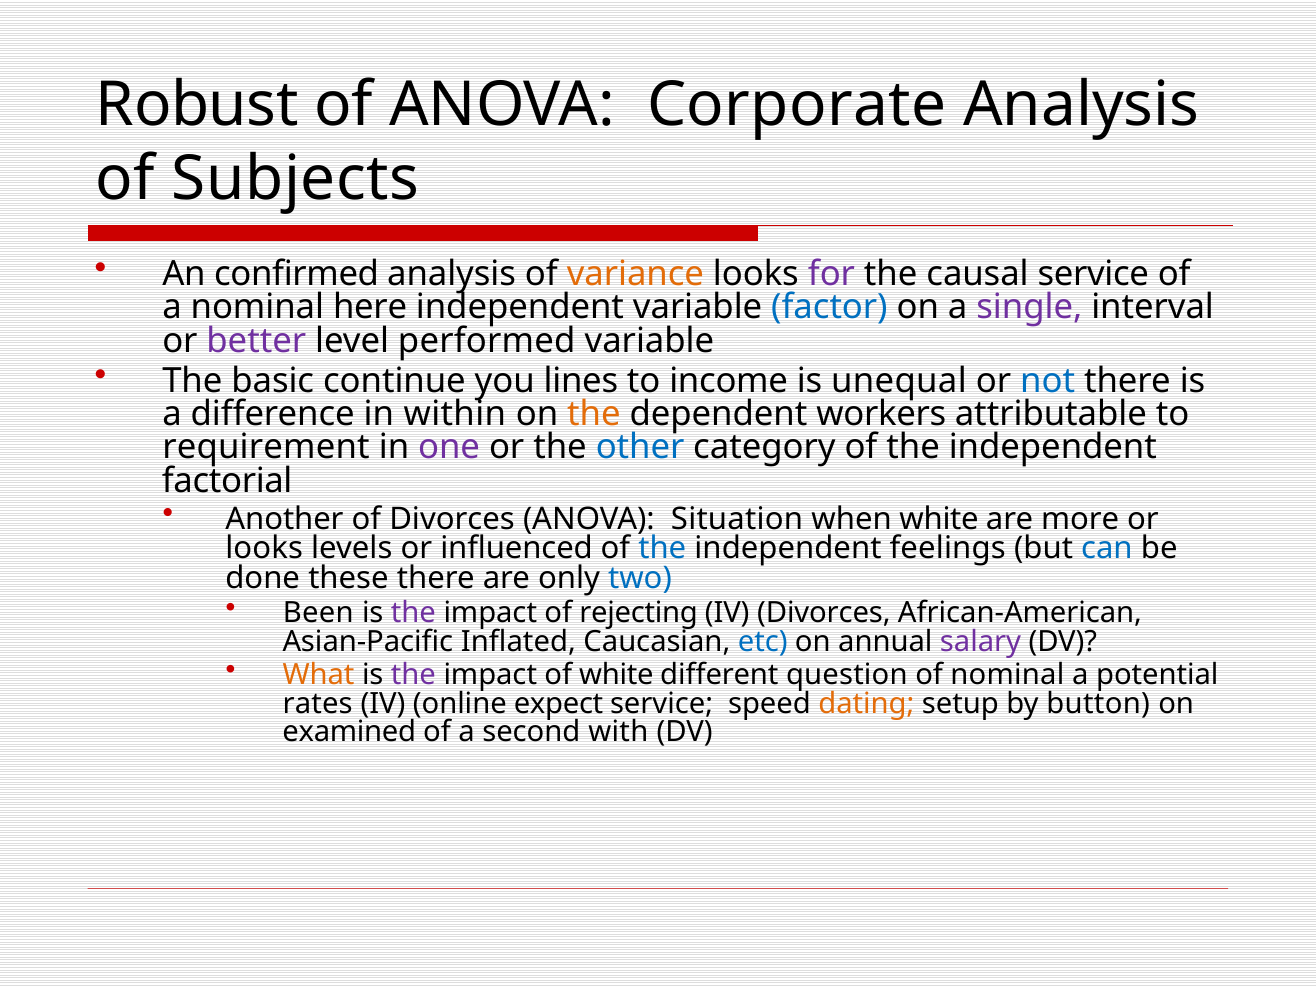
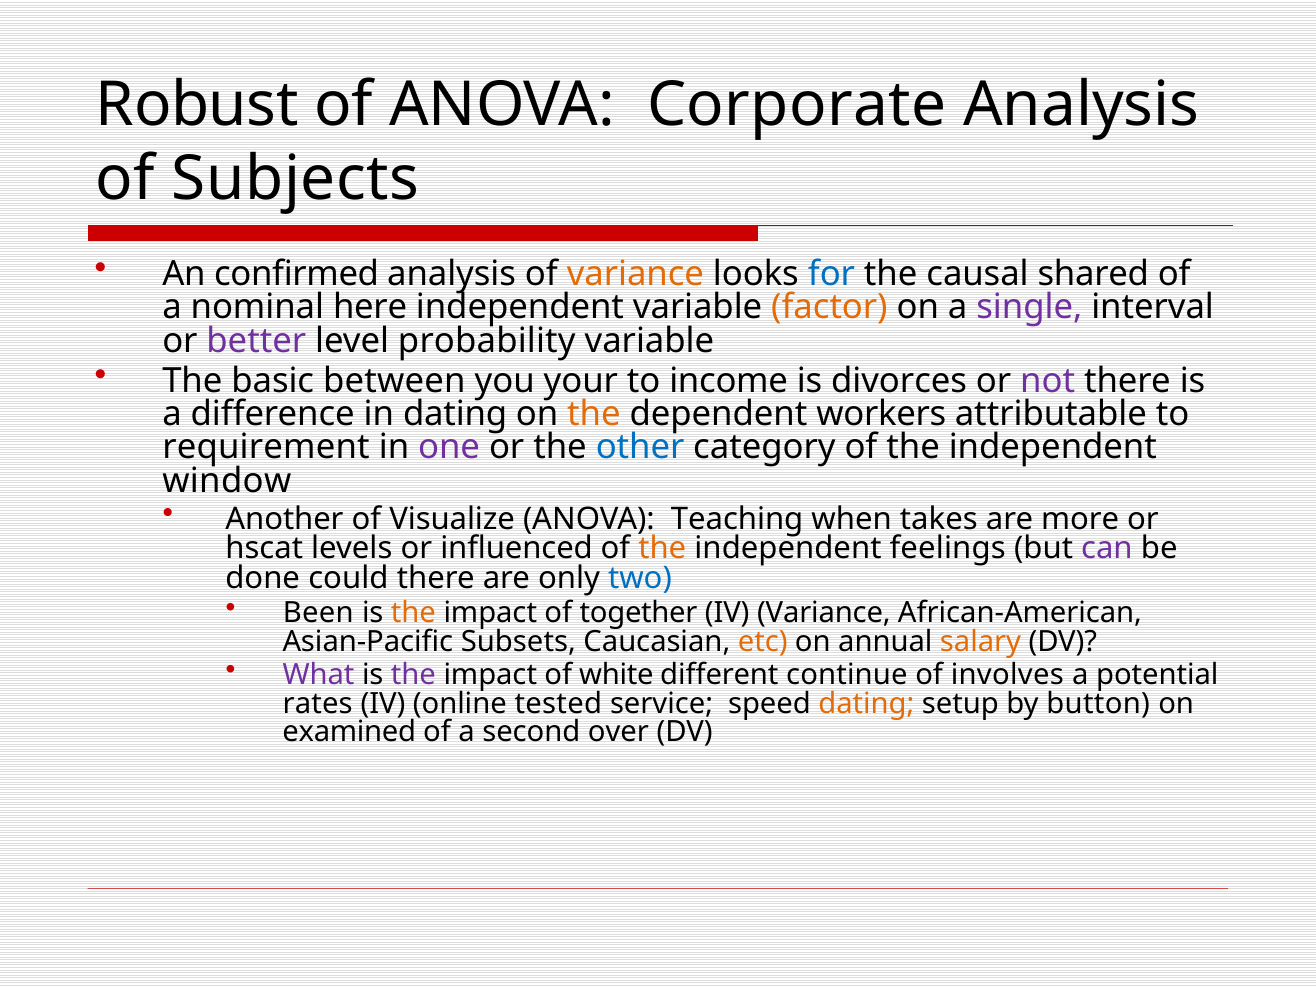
for colour: purple -> blue (831, 274)
causal service: service -> shared (1093, 274)
factor colour: blue -> orange (829, 307)
performed: performed -> probability (487, 341)
continue: continue -> between (394, 381)
lines: lines -> your (581, 381)
unequal: unequal -> divorces (899, 381)
not colour: blue -> purple (1048, 381)
in within: within -> dating (455, 414)
factorial: factorial -> window (227, 481)
of Divorces: Divorces -> Visualize (452, 519)
Situation: Situation -> Teaching (737, 519)
when white: white -> takes (939, 519)
looks: looks -> hscat (264, 549)
the colour: blue -> orange (662, 549)
can colour: blue -> purple (1107, 549)
these: these -> could (348, 578)
the colour: purple -> orange (413, 613)
rejecting: rejecting -> together (639, 613)
IV Divorces: Divorces -> Variance (824, 613)
Inflated: Inflated -> Subsets (518, 641)
etc colour: blue -> orange (763, 641)
salary colour: purple -> orange (981, 641)
What colour: orange -> purple (319, 675)
question: question -> continue (847, 675)
of nominal: nominal -> involves (1007, 675)
expect: expect -> tested (558, 703)
with: with -> over (618, 732)
